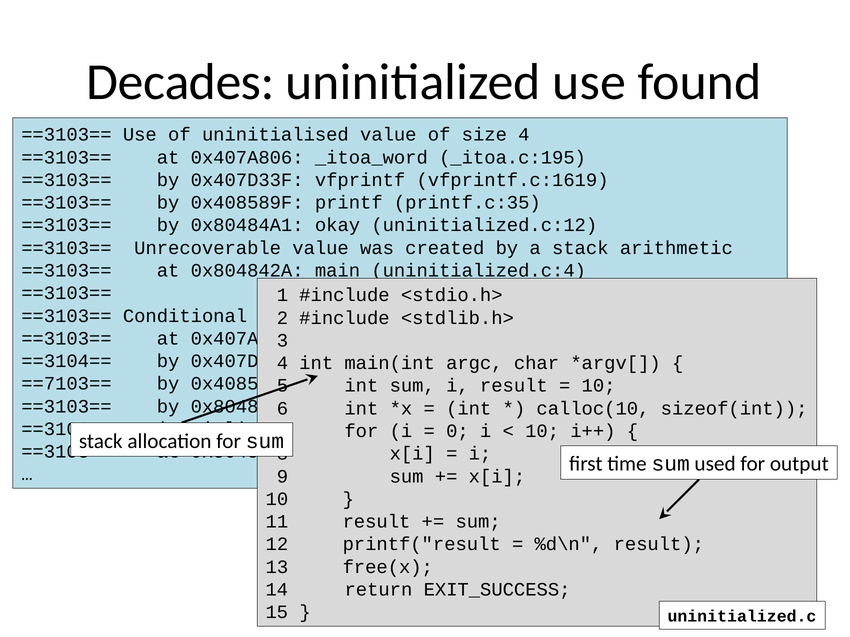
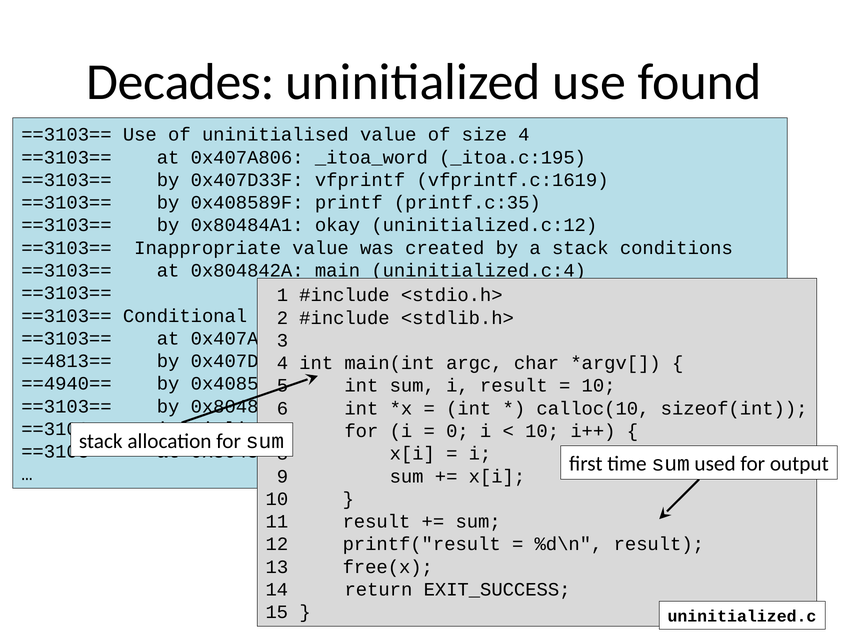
Unrecoverable: Unrecoverable -> Inappropriate (208, 248)
arithmetic: arithmetic -> conditions (676, 248)
==3104==: ==3104== -> ==4813== (66, 361)
==7103==: ==7103== -> ==4940== (66, 384)
